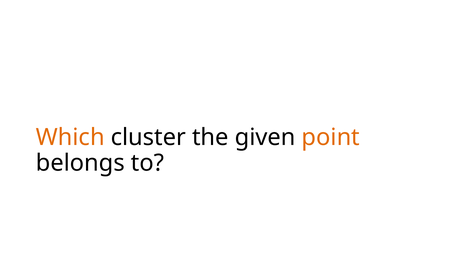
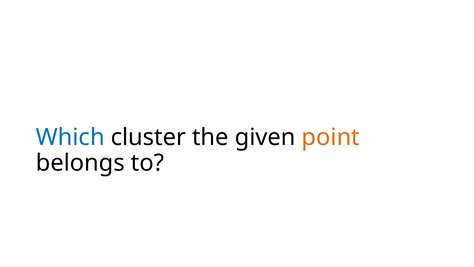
Which colour: orange -> blue (70, 137)
